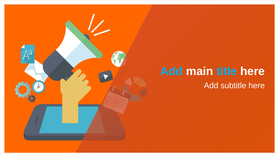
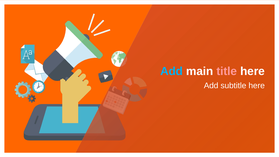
title colour: light blue -> pink (227, 71)
